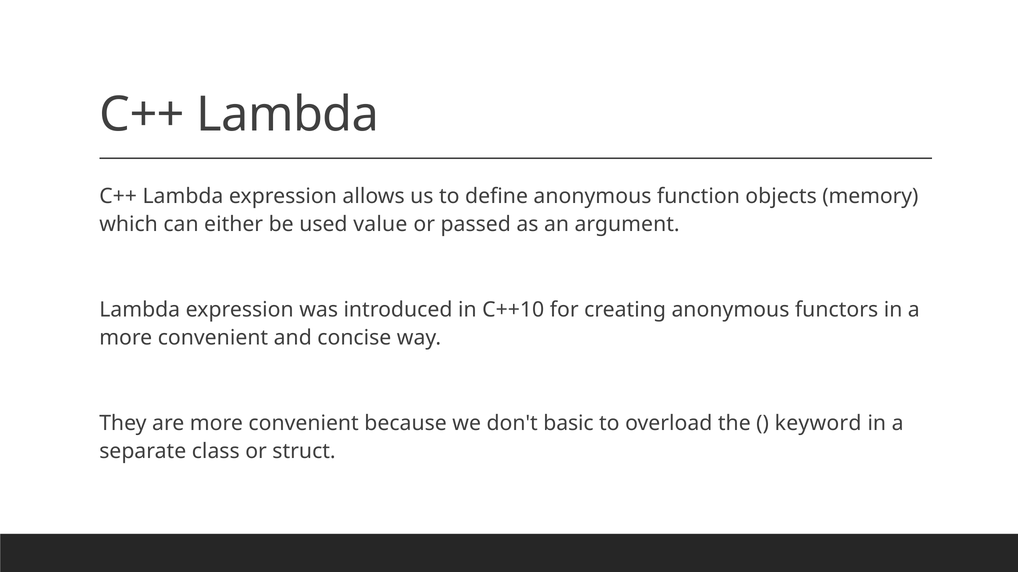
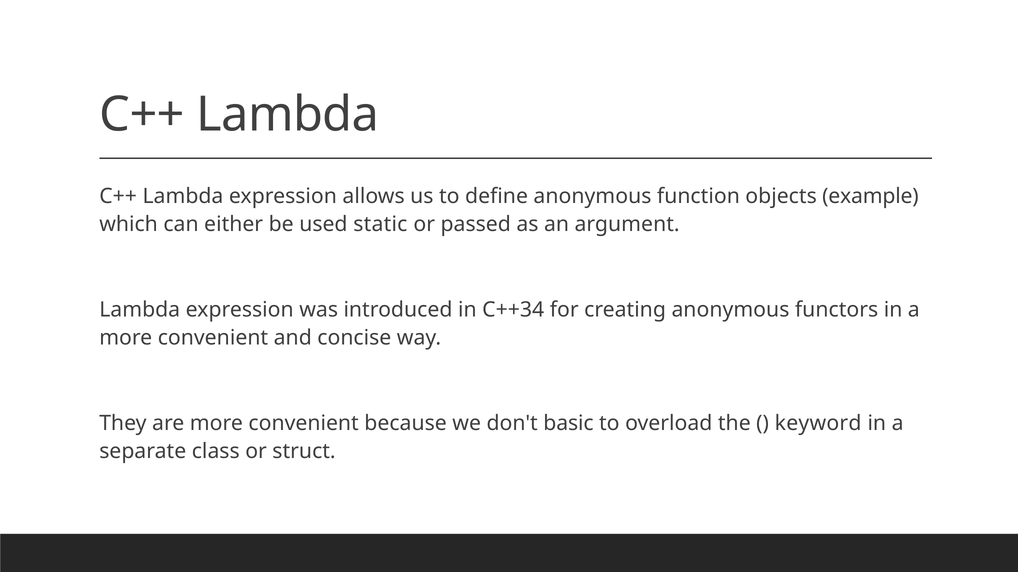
memory: memory -> example (870, 197)
value: value -> static (380, 225)
C++10: C++10 -> C++34 (513, 310)
